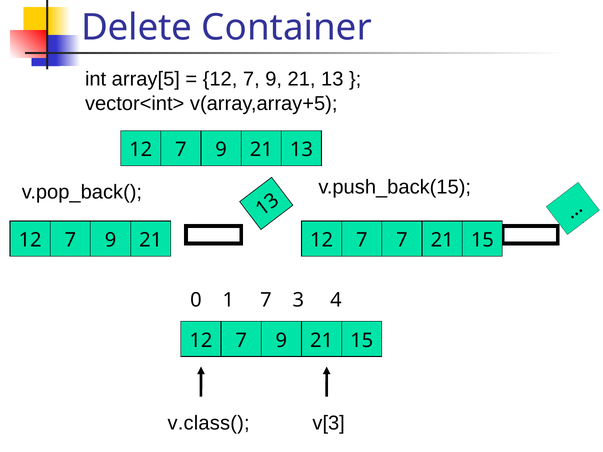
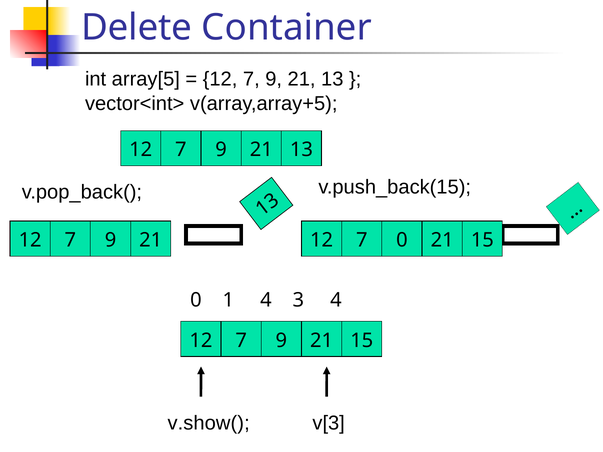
7 7: 7 -> 0 (402, 240)
1 7: 7 -> 4 (266, 300)
v.class(: v.class( -> v.show( (209, 423)
